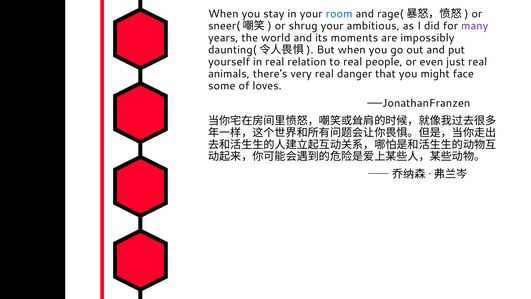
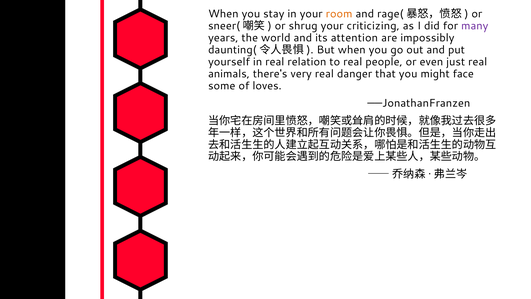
room colour: blue -> orange (339, 14)
ambitious: ambitious -> criticizing (373, 26)
moments: moments -> attention (354, 38)
